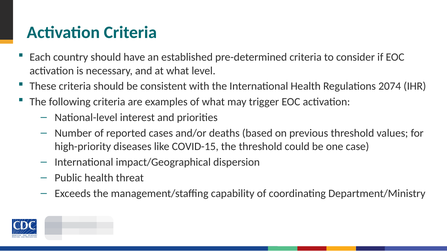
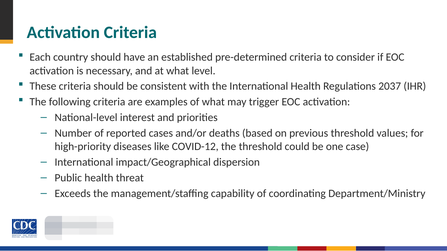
2074: 2074 -> 2037 (390, 86)
COVID-15: COVID-15 -> COVID-12 (195, 147)
